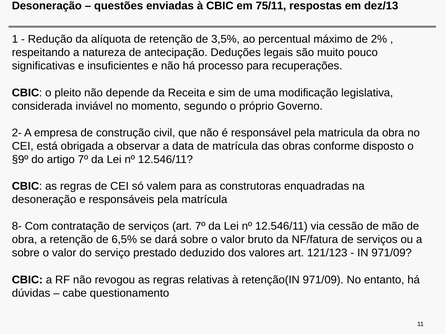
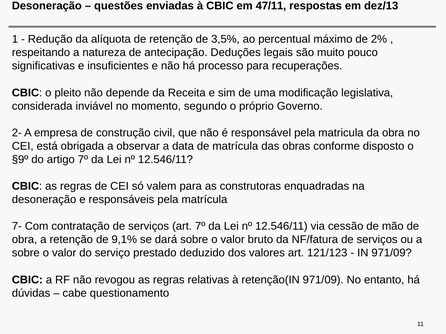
75/11: 75/11 -> 47/11 (271, 6)
8-: 8- -> 7- (17, 227)
6,5%: 6,5% -> 9,1% (124, 240)
